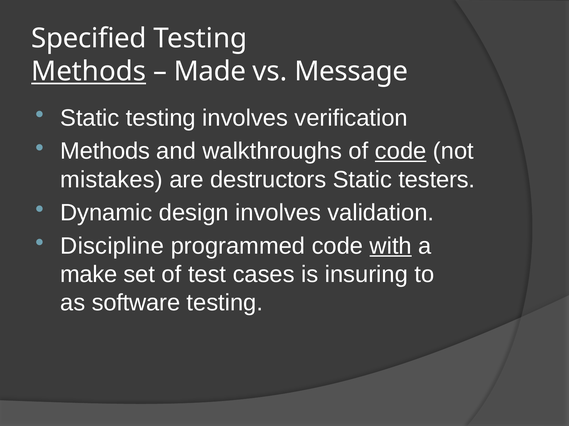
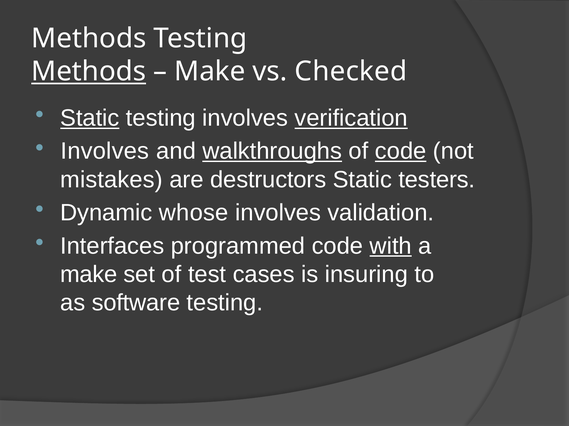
Specified: Specified -> Methods (89, 38)
Made: Made -> Make (210, 72)
Message: Message -> Checked (351, 72)
Static underline: none -> present (90, 118)
verification underline: none -> present (351, 118)
Methods: Methods -> Involves (105, 151)
walkthroughs underline: none -> present (272, 151)
design: design -> whose (194, 213)
Discipline: Discipline -> Interfaces (112, 246)
